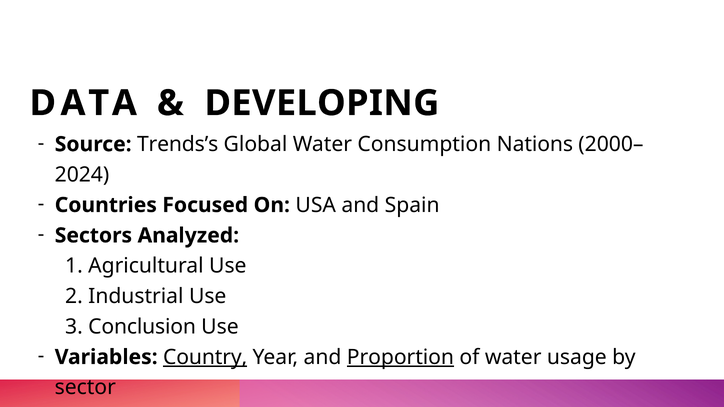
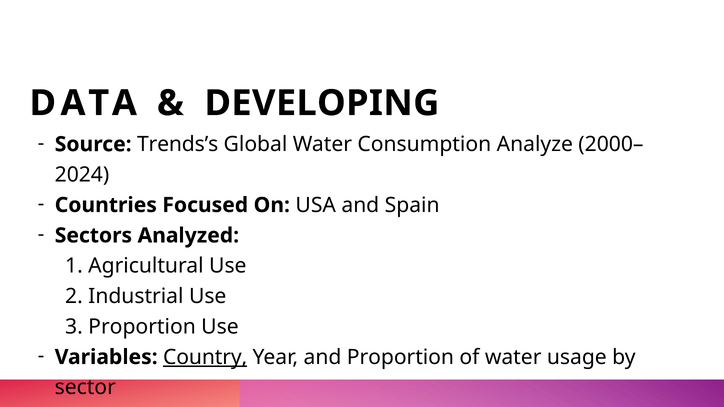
Nations: Nations -> Analyze (535, 144)
3 Conclusion: Conclusion -> Proportion (142, 327)
Proportion underline: present -> none (400, 357)
